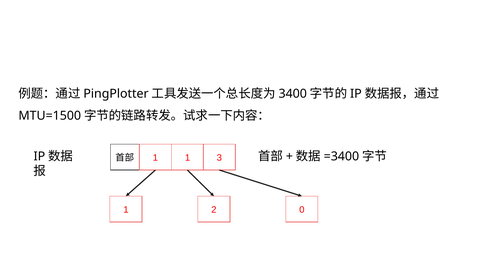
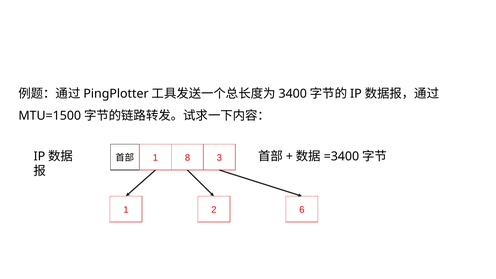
1 1: 1 -> 8 (188, 158)
0: 0 -> 6 (302, 210)
